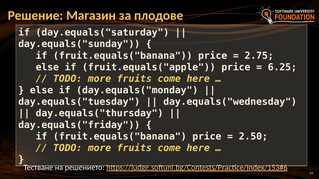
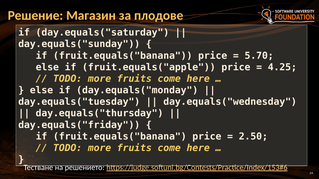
2.75: 2.75 -> 5.70 (259, 56)
6.25: 6.25 -> 4.25 (282, 67)
